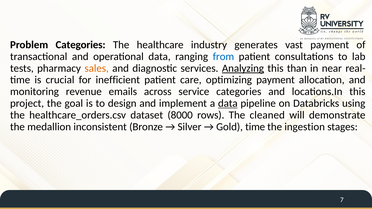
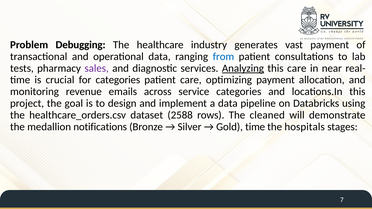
Problem Categories: Categories -> Debugging (81, 45)
sales colour: orange -> purple (97, 68)
this than: than -> care (297, 68)
for inefficient: inefficient -> categories (118, 80)
data underline: present -> none (228, 103)
8000: 8000 -> 2588 (180, 115)
inconsistent: inconsistent -> notifications (100, 127)
ingestion: ingestion -> hospitals (305, 127)
